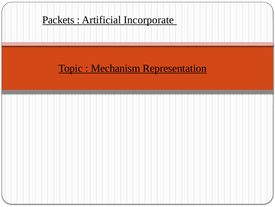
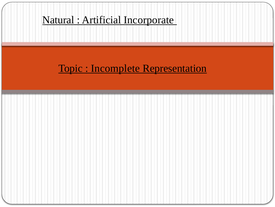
Packets: Packets -> Natural (58, 20)
Mechanism: Mechanism -> Incomplete (115, 68)
